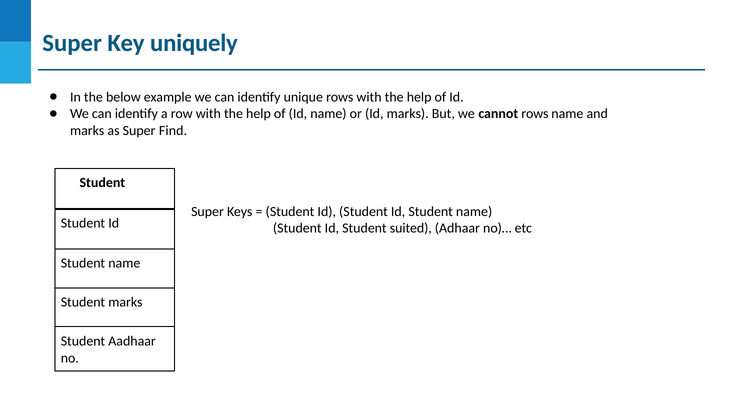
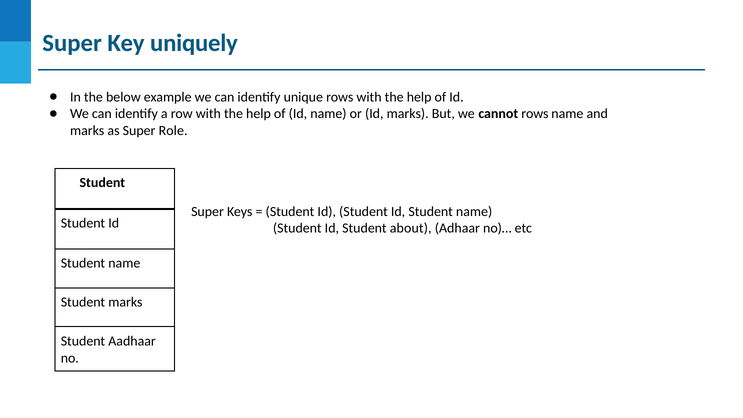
Find: Find -> Role (173, 130)
suited: suited -> about (411, 228)
